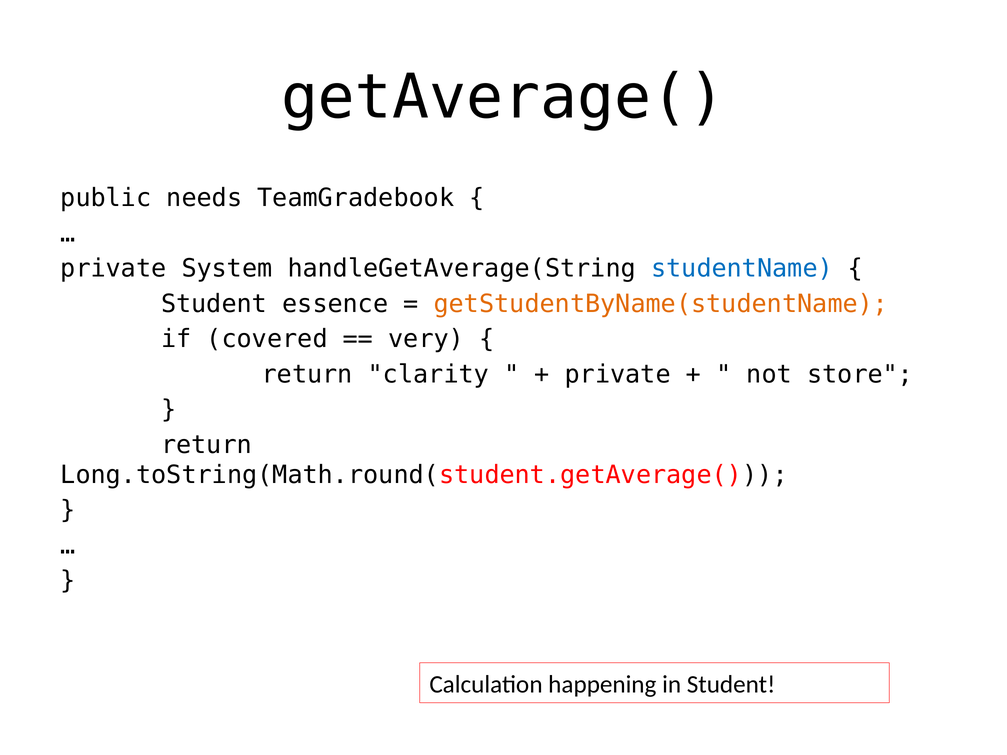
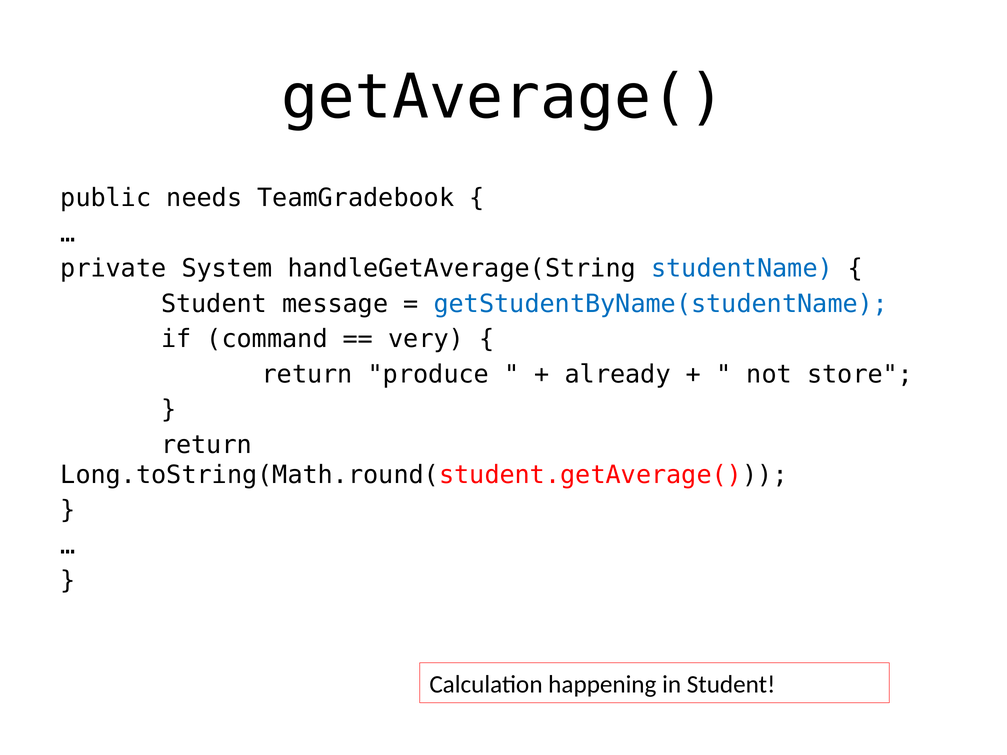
essence: essence -> message (335, 304)
getStudentByName(studentName colour: orange -> blue (661, 304)
covered: covered -> command (267, 339)
clarity: clarity -> produce (428, 374)
private: private -> already (618, 374)
